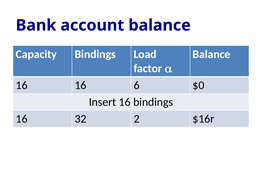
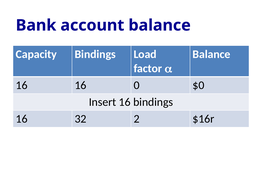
6: 6 -> 0 (137, 86)
